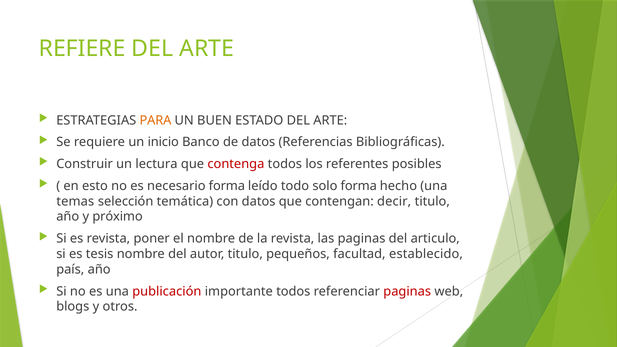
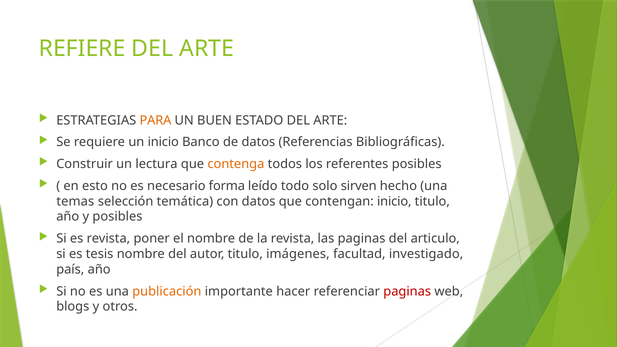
contenga colour: red -> orange (236, 164)
solo forma: forma -> sirven (359, 186)
contengan decir: decir -> inicio (394, 201)
y próximo: próximo -> posibles (117, 217)
pequeños: pequeños -> imágenes (298, 254)
establecido: establecido -> investigado (426, 254)
publicación colour: red -> orange (167, 291)
importante todos: todos -> hacer (293, 291)
